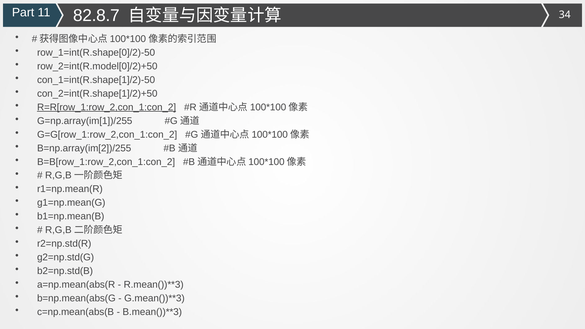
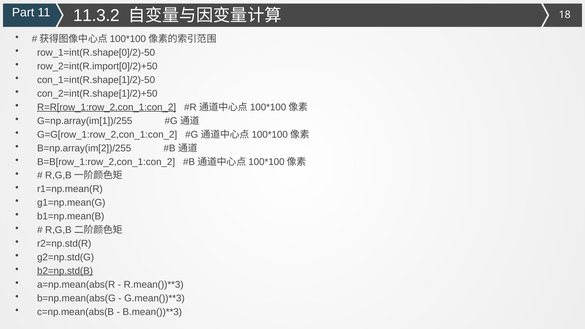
82.8.7: 82.8.7 -> 11.3.2 (96, 16)
34: 34 -> 18 (565, 15)
row_2=int(R.model[0]/2)+50: row_2=int(R.model[0]/2)+50 -> row_2=int(R.import[0]/2)+50 (97, 66)
b2=np.std(B underline: none -> present (65, 271)
